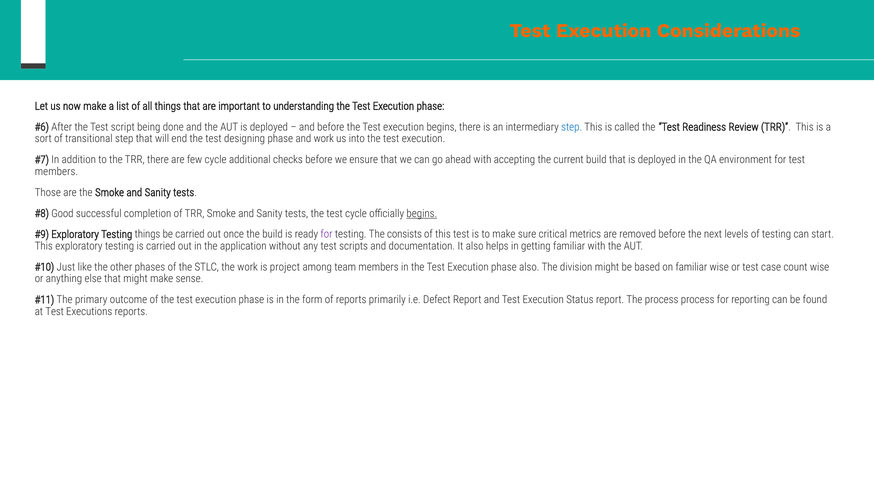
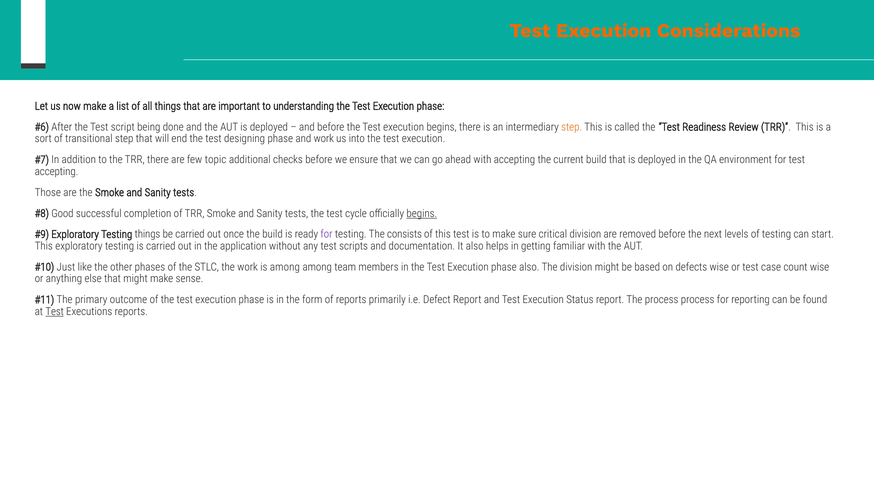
step colour: blue -> orange (572, 127)
few cycle: cycle -> topic (216, 160)
members: members -> accepting (57, 171)
critical metrics: metrics -> division (585, 234)
is project: project -> among (285, 267)
on familiar: familiar -> defects (691, 267)
Test underline: none -> present (55, 311)
